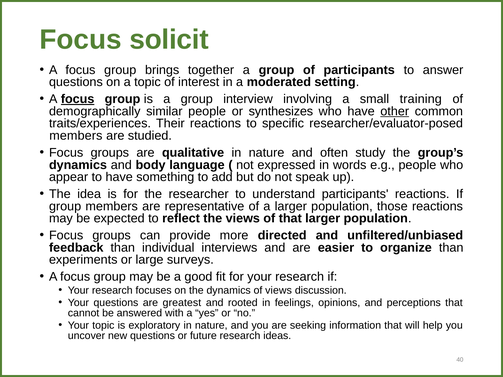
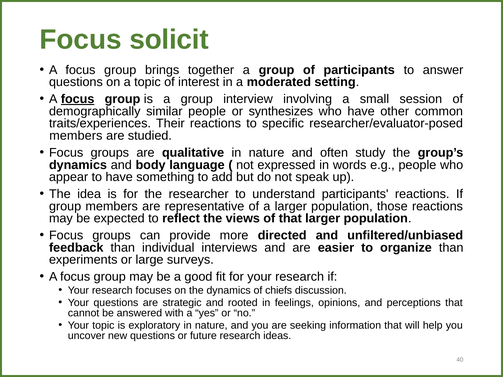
training: training -> session (421, 99)
other underline: present -> none (395, 111)
of views: views -> chiefs (279, 290)
greatest: greatest -> strategic (182, 303)
